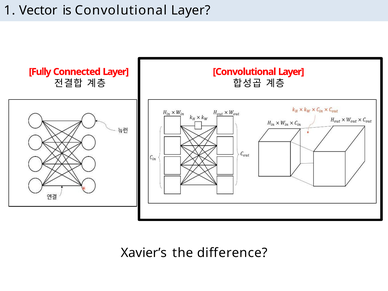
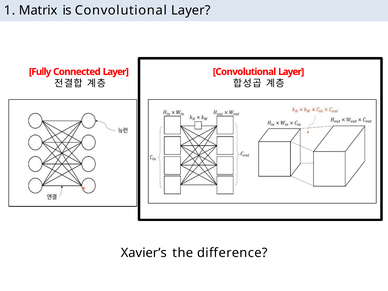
Vector: Vector -> Matrix (38, 10)
